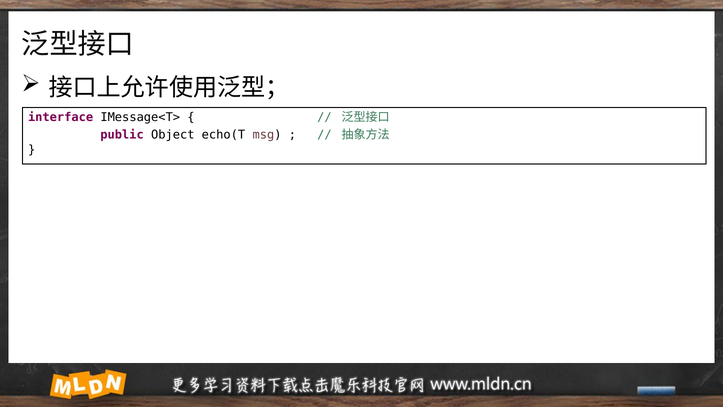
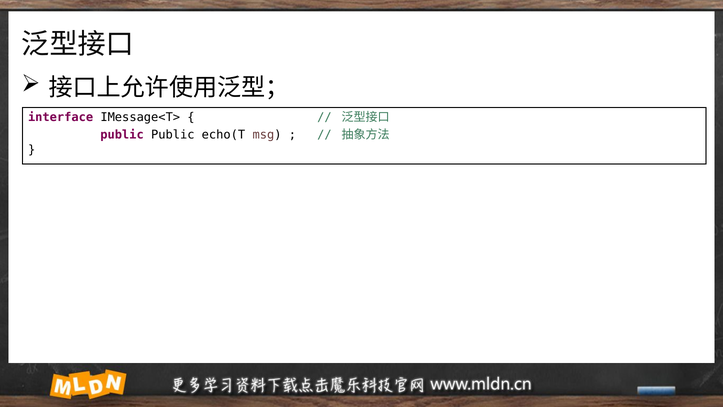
public Object: Object -> Public (173, 135)
